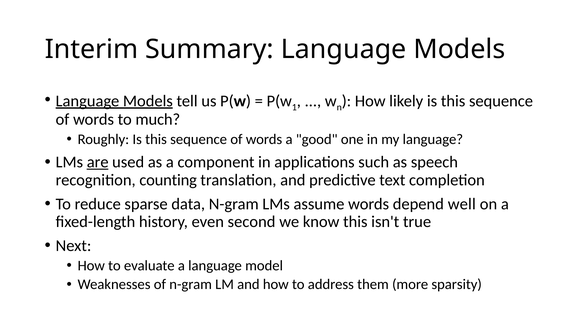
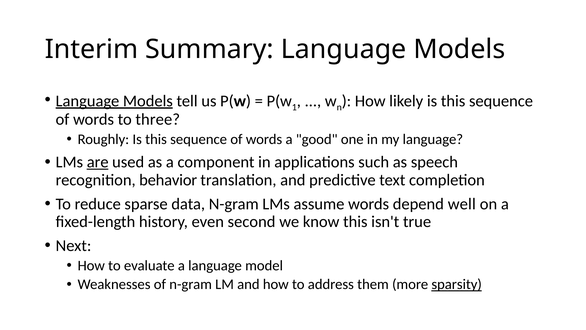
much: much -> three (158, 119)
counting: counting -> behavior (168, 180)
sparsity underline: none -> present (457, 284)
